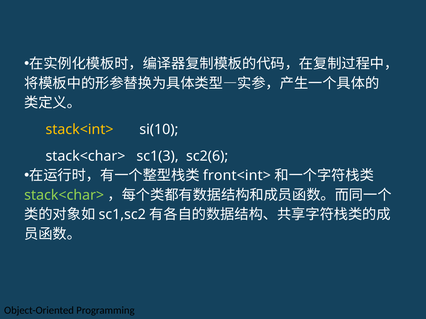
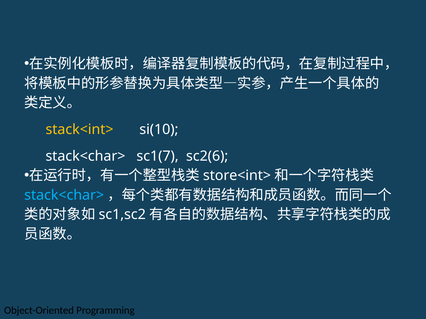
sc1(3: sc1(3 -> sc1(7 (158, 156)
front<int>: front<int> -> store<int> (237, 176)
stack<char> colour: light green -> light blue (64, 195)
